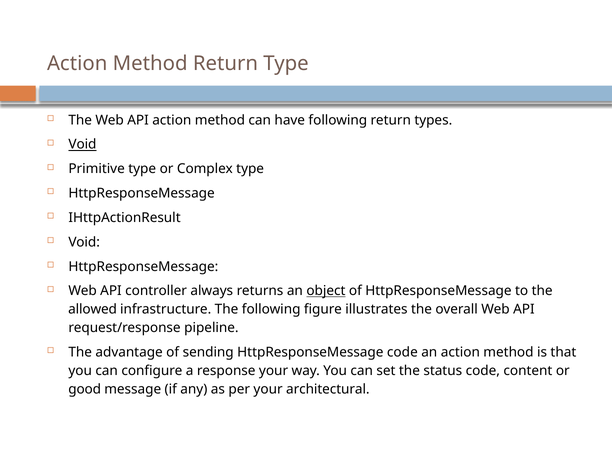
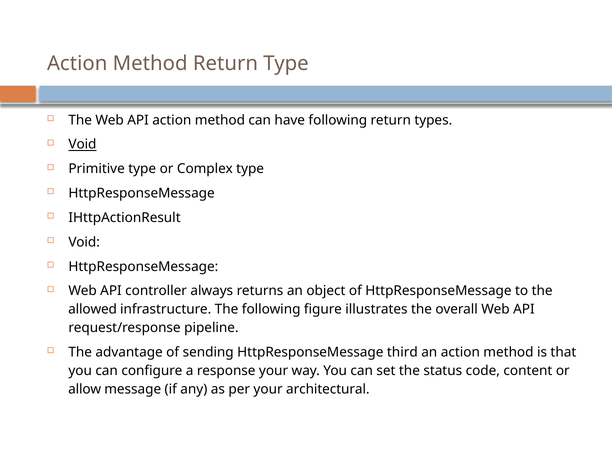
object underline: present -> none (326, 291)
HttpResponseMessage code: code -> third (402, 352)
good: good -> allow (85, 389)
